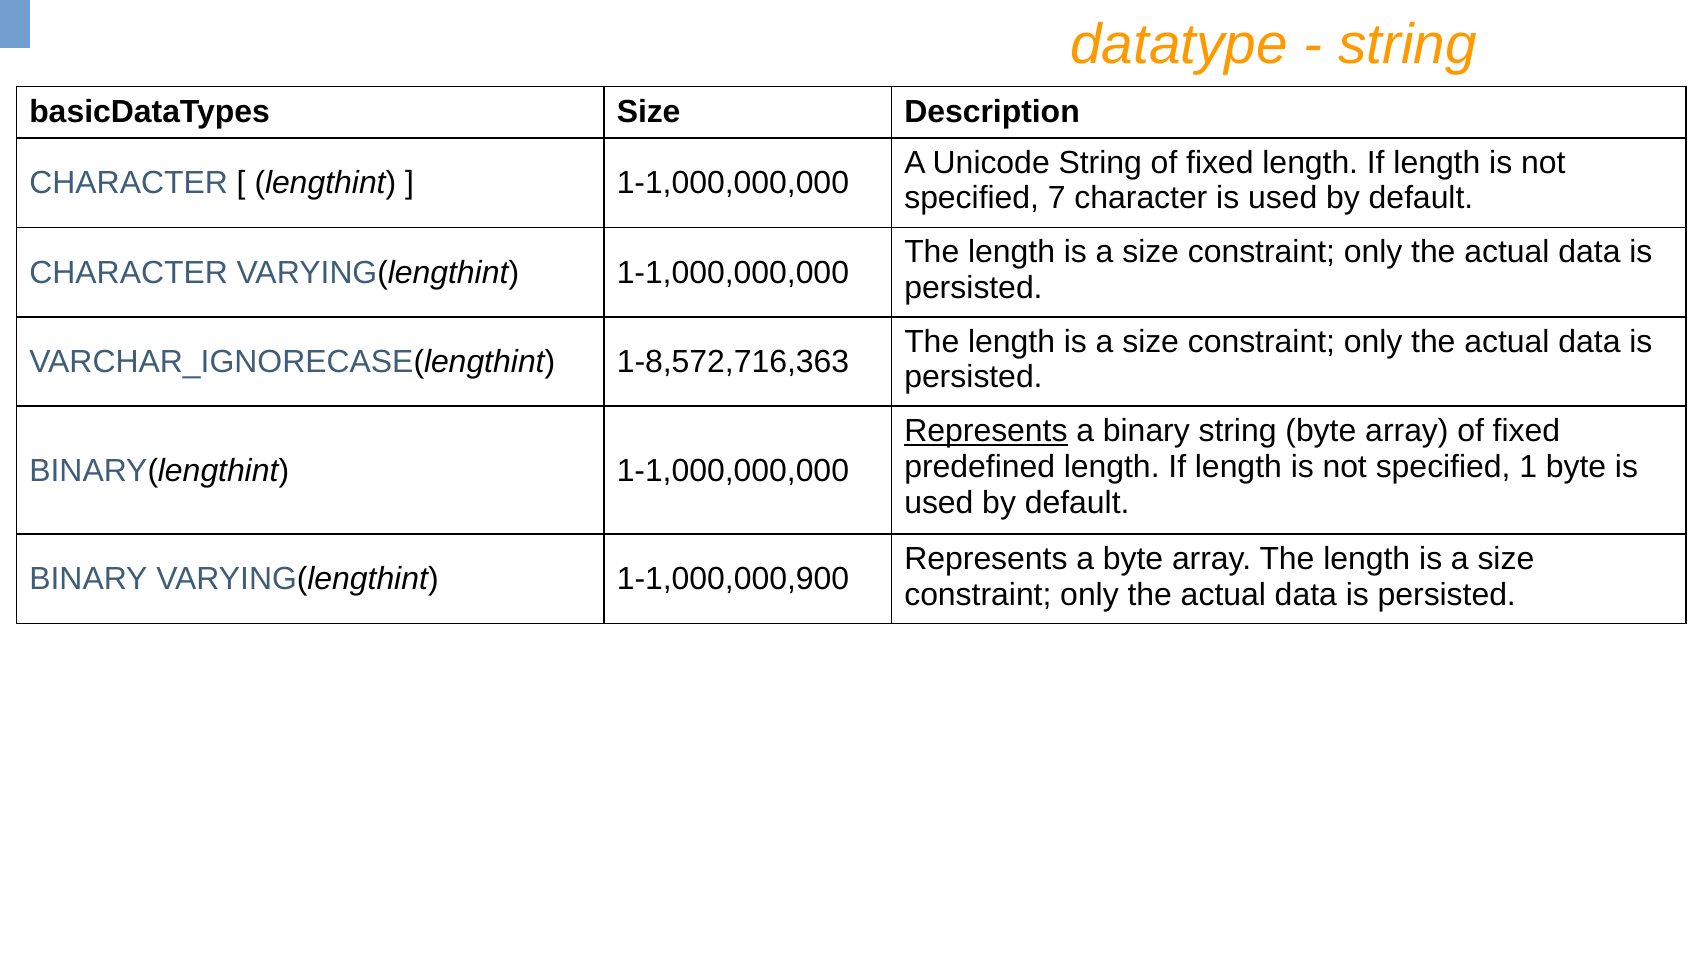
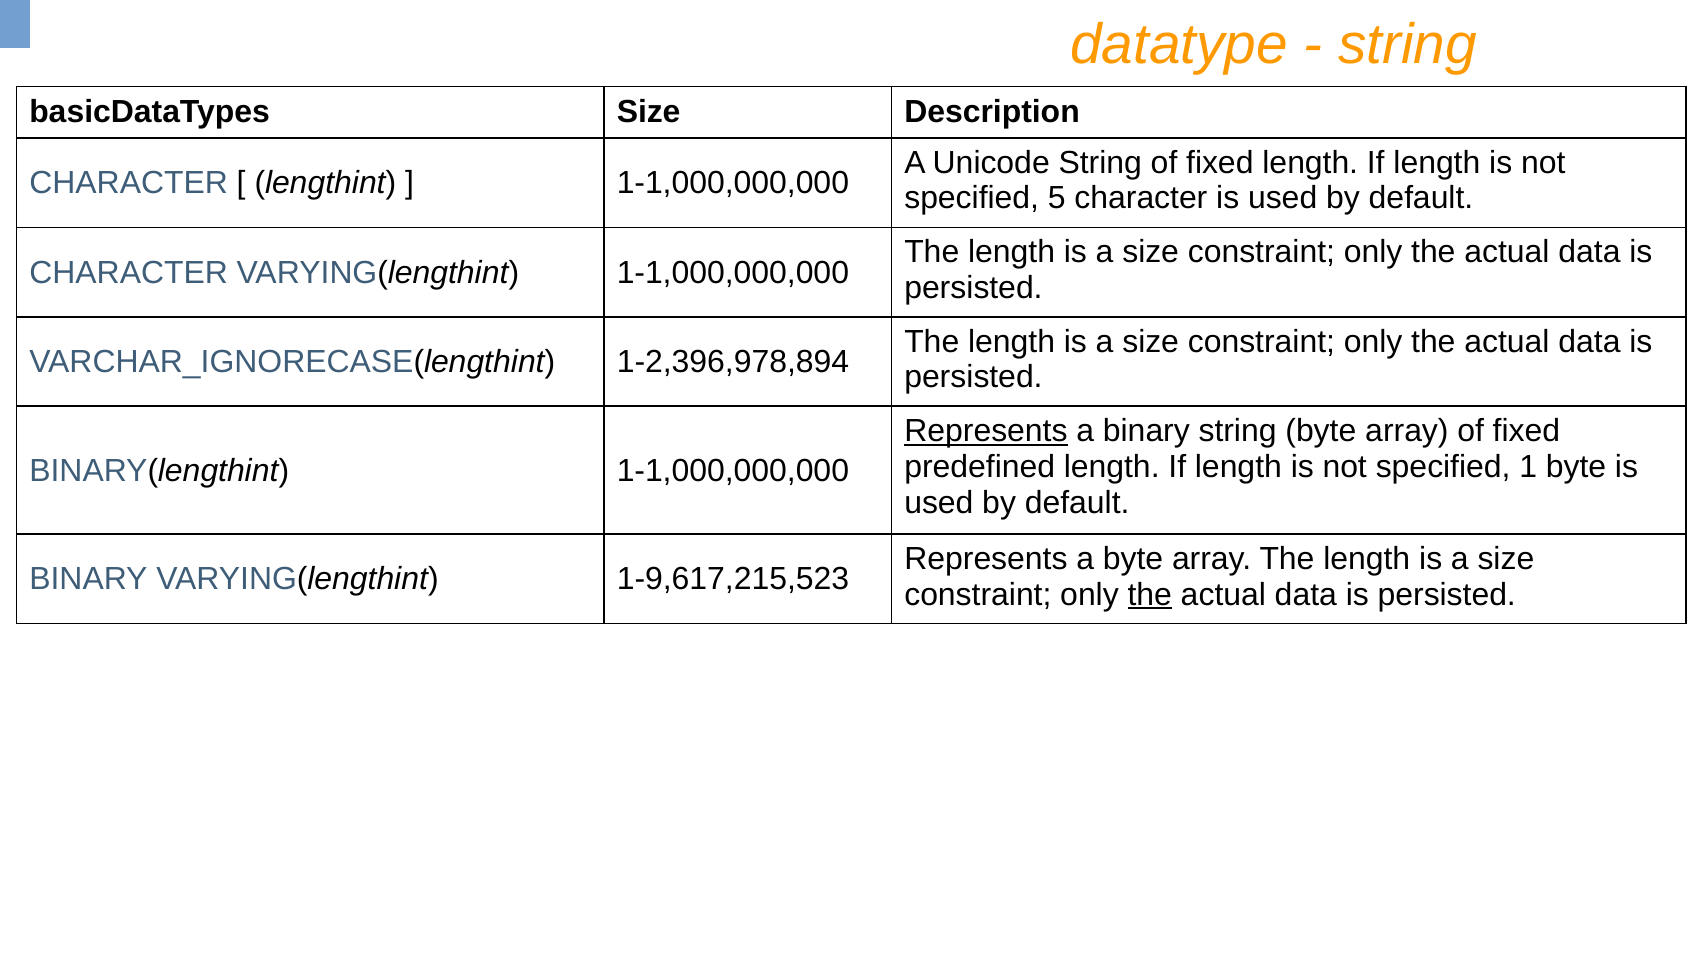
7: 7 -> 5 (1057, 198)
1-8,572,716,363: 1-8,572,716,363 -> 1-2,396,978,894 (733, 362)
1-1,000,000,900: 1-1,000,000,900 -> 1-9,617,215,523 (733, 579)
the underline: none -> present (1150, 595)
